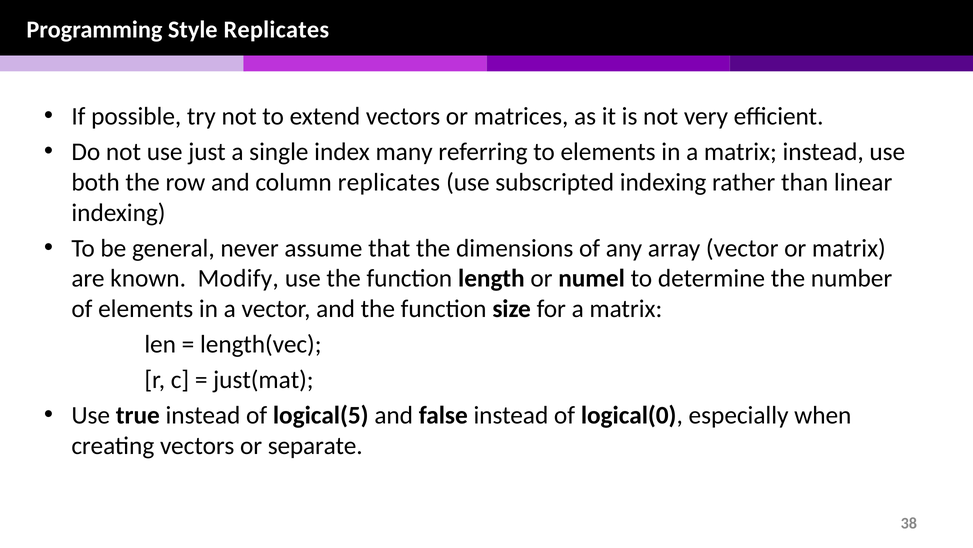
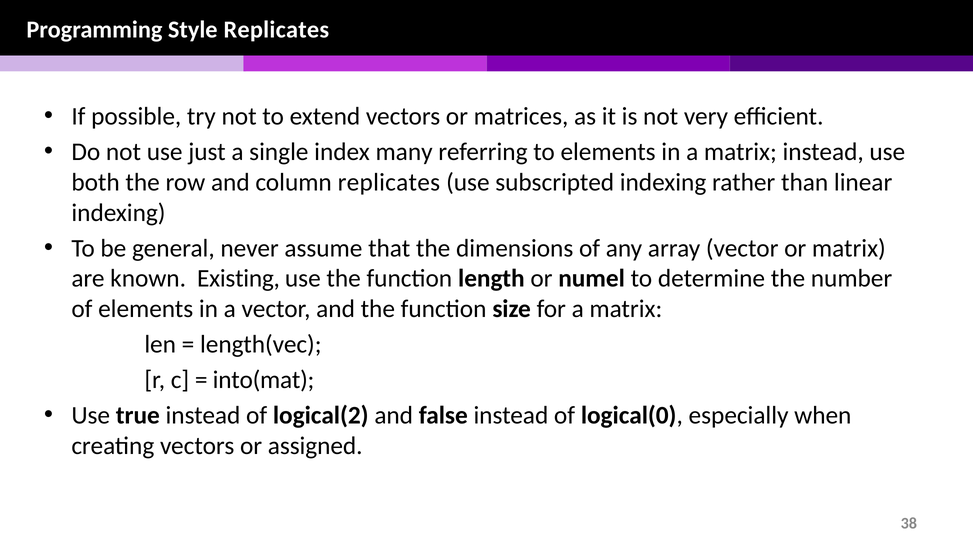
Modify: Modify -> Existing (239, 278)
just(mat: just(mat -> into(mat (264, 380)
logical(5: logical(5 -> logical(2 (321, 415)
separate: separate -> assigned (315, 445)
